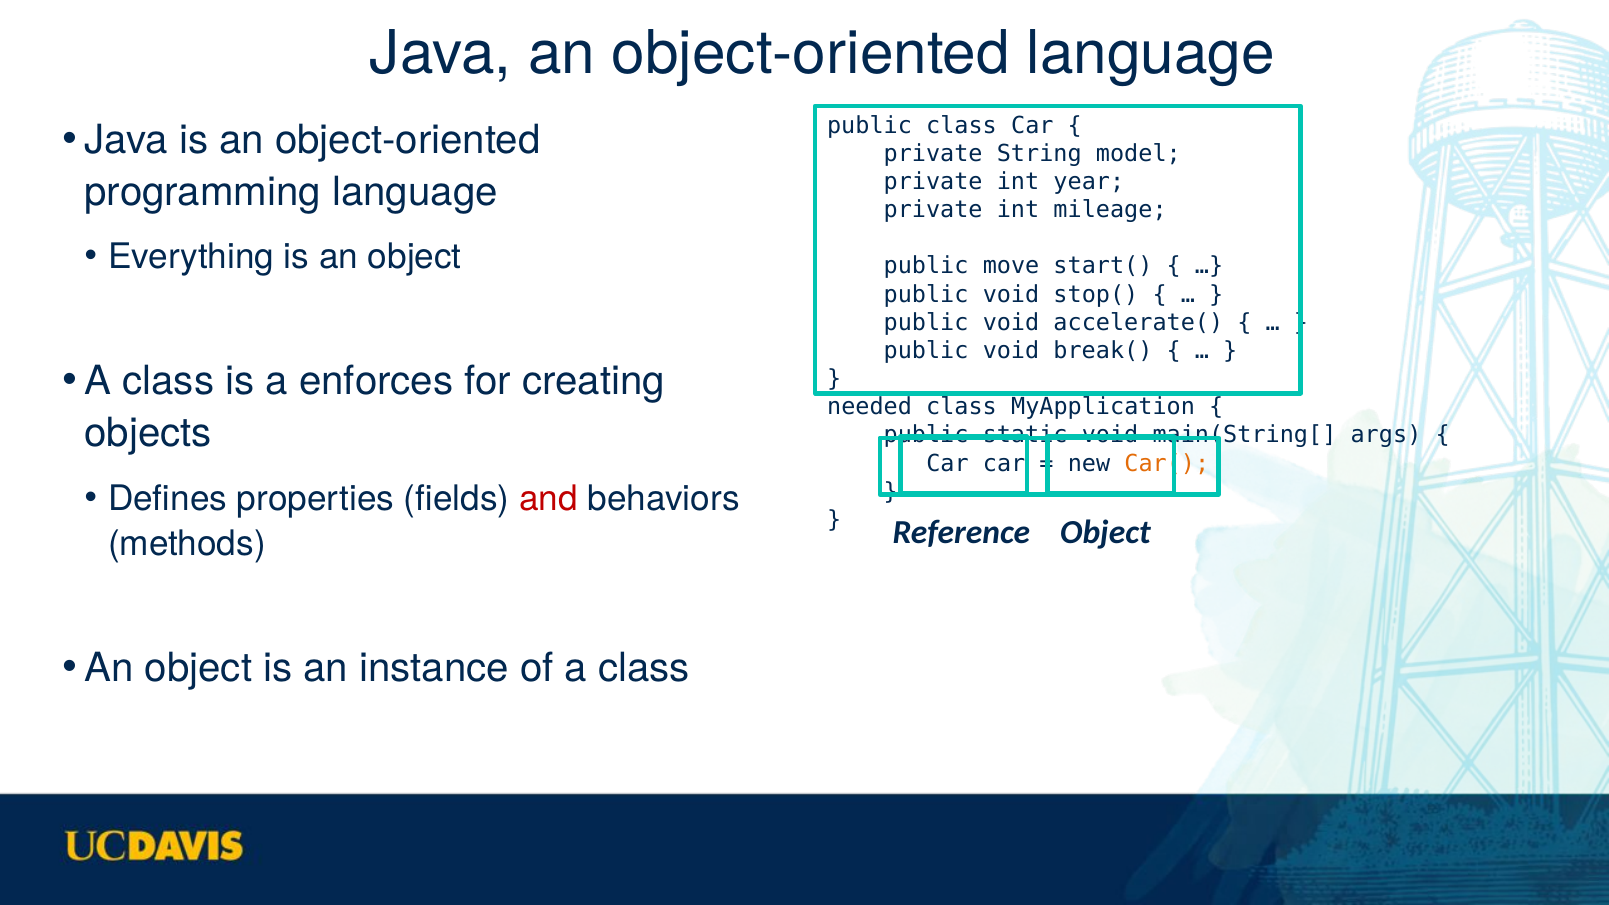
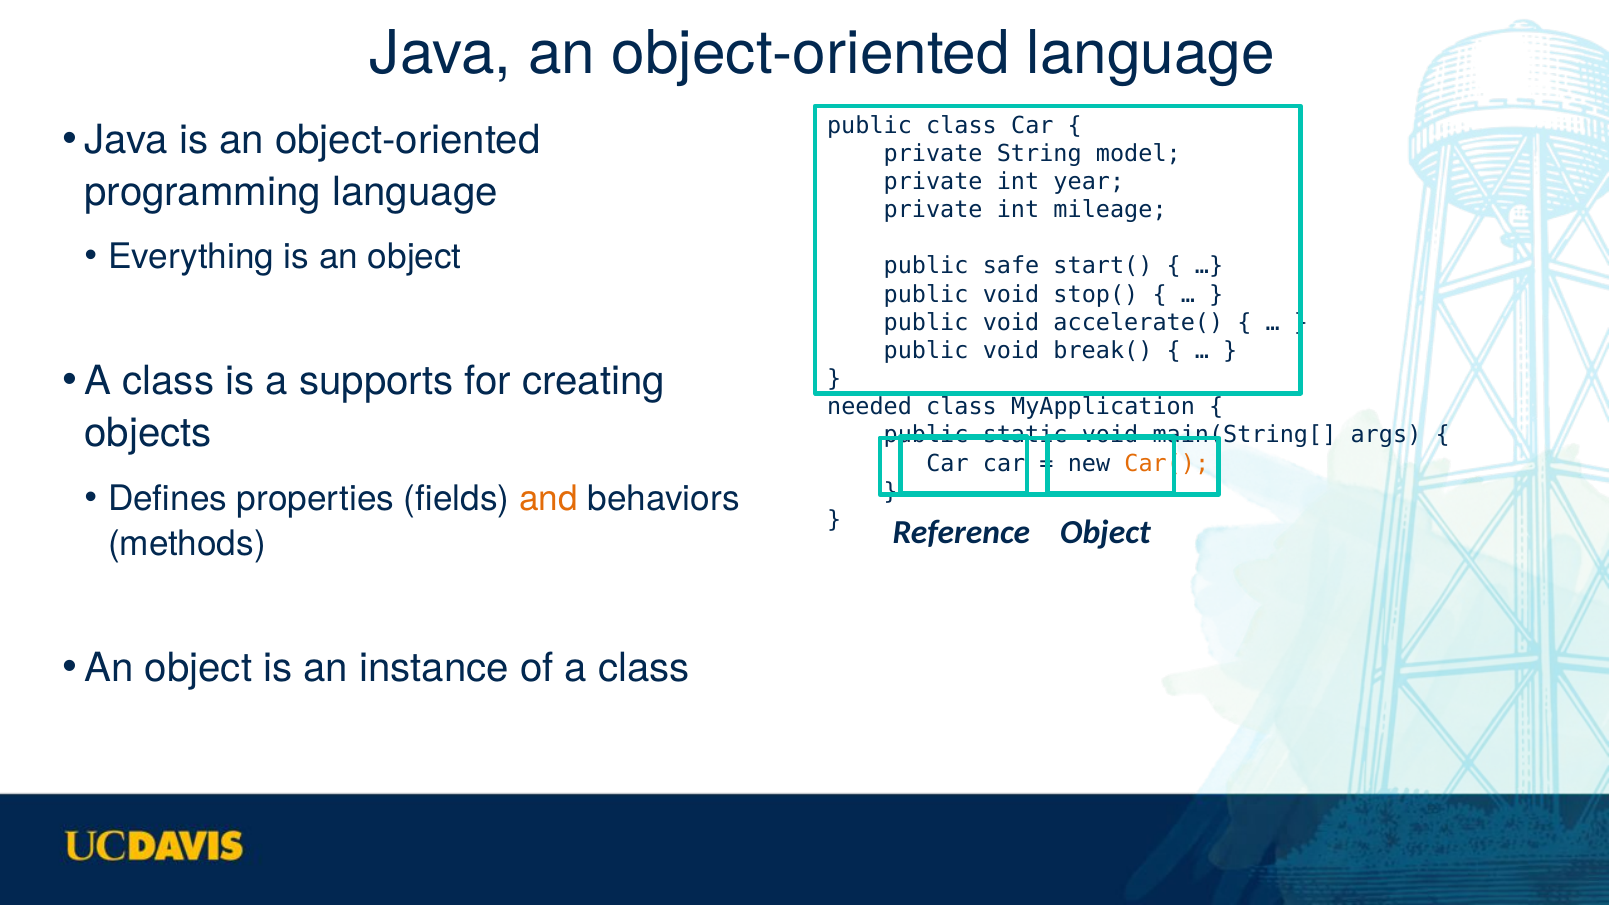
move: move -> safe (1011, 266)
enforces: enforces -> supports (376, 382)
and colour: red -> orange (549, 498)
